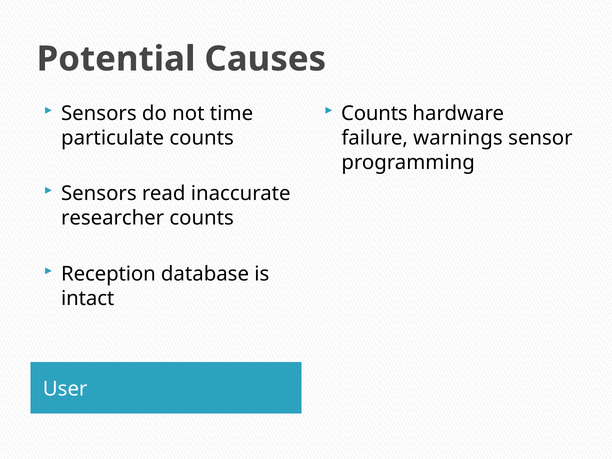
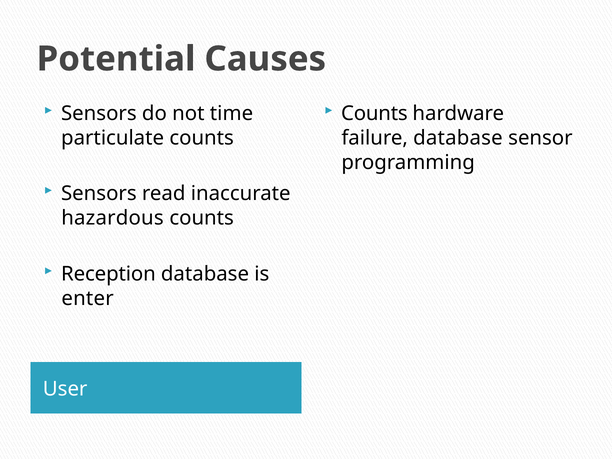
failure warnings: warnings -> database (458, 138)
researcher: researcher -> hazardous (112, 218)
intact: intact -> enter (88, 298)
